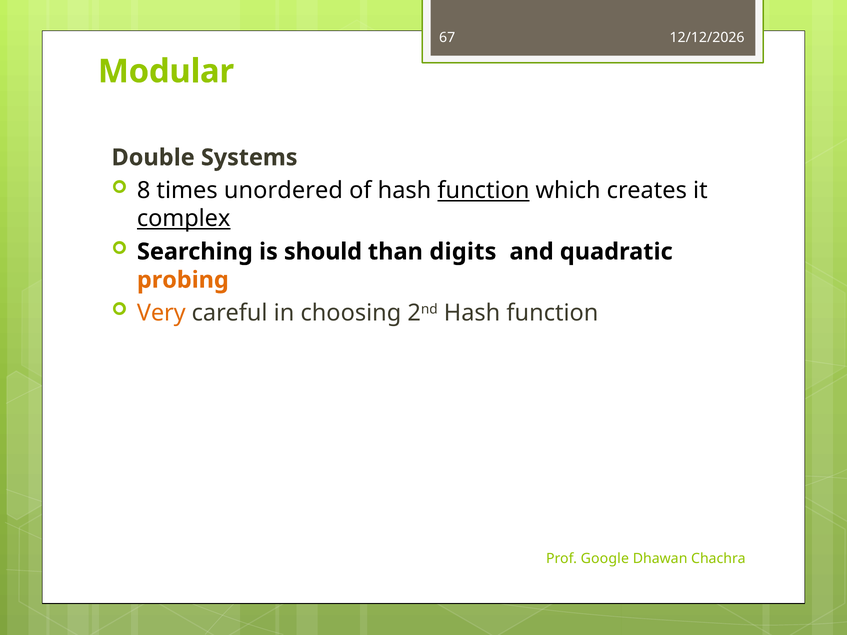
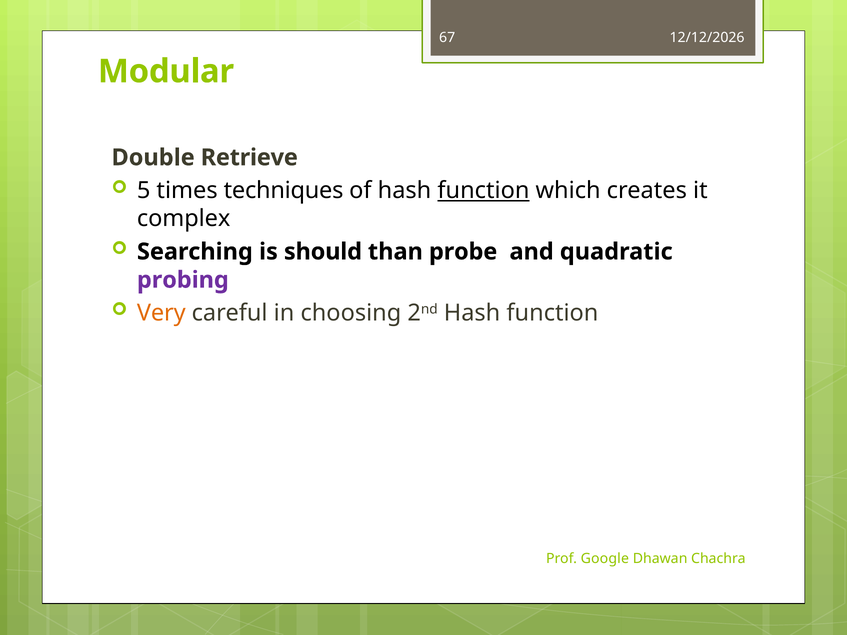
Systems: Systems -> Retrieve (249, 158)
8: 8 -> 5 (144, 191)
unordered: unordered -> techniques (284, 191)
complex underline: present -> none (184, 219)
digits: digits -> probe (463, 252)
probing colour: orange -> purple (183, 280)
